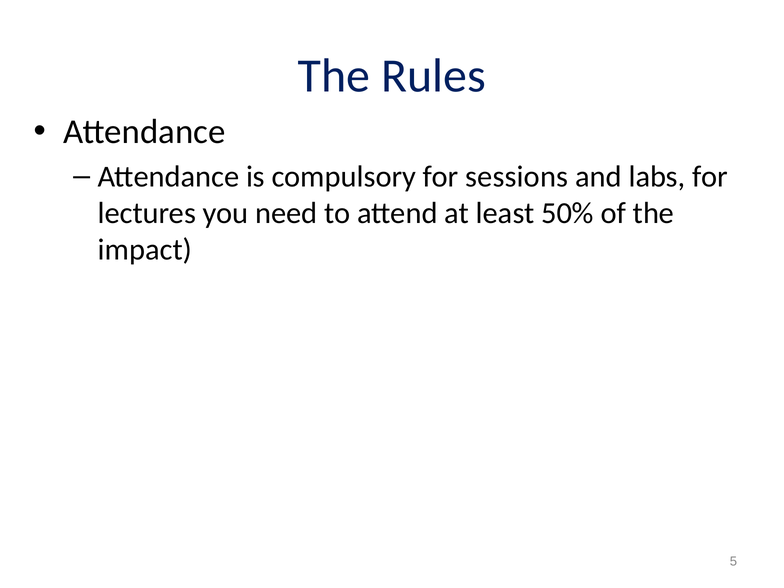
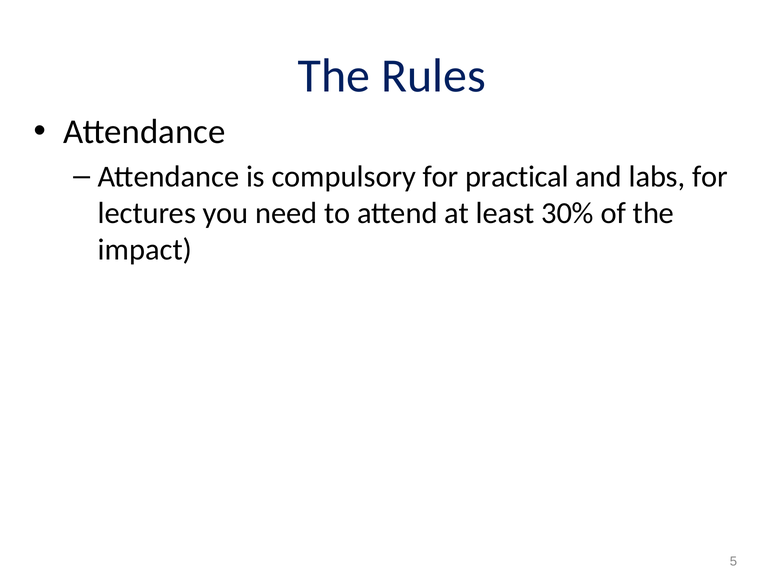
sessions: sessions -> practical (517, 177)
50%: 50% -> 30% (567, 213)
